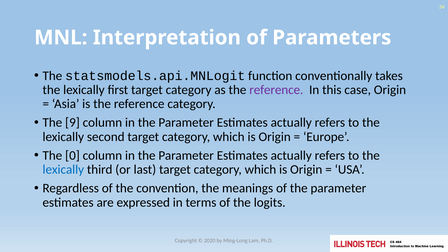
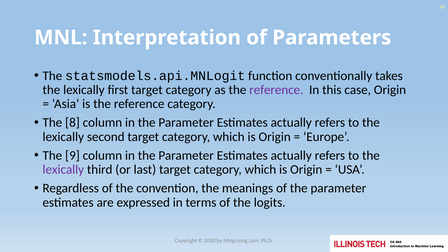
9: 9 -> 8 (72, 123)
0: 0 -> 9 (72, 155)
lexically colour: blue -> purple (63, 170)
